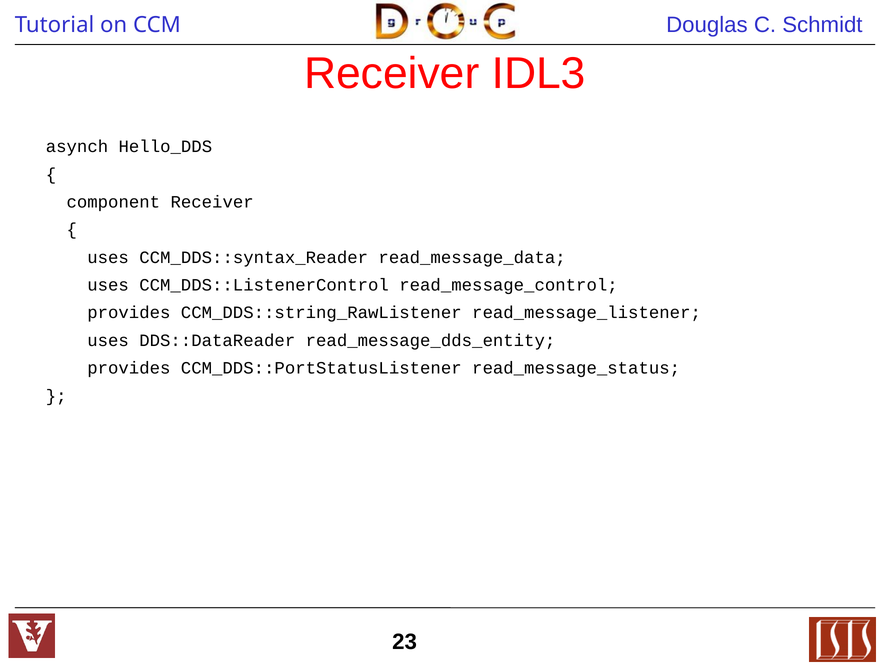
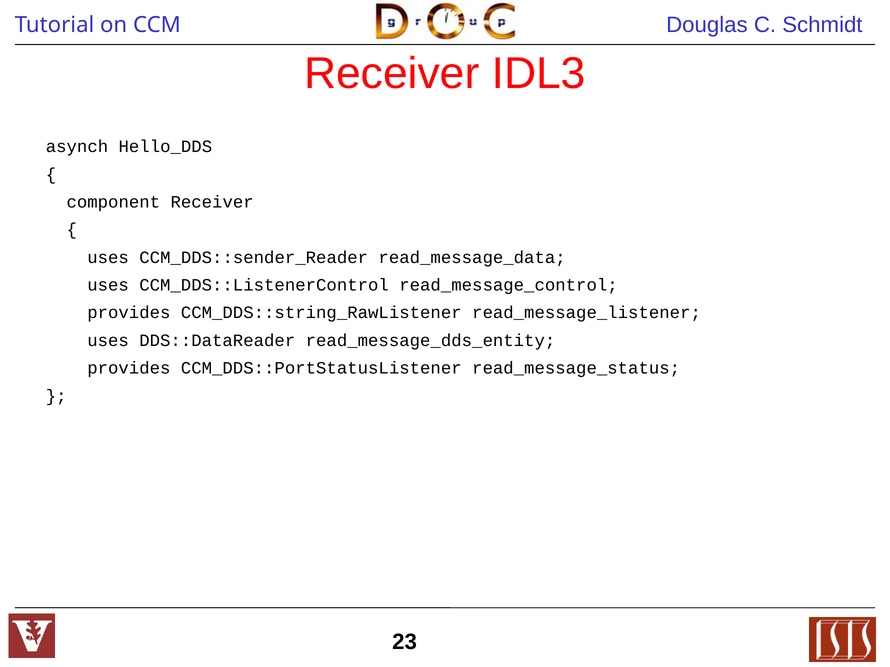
CCM_DDS::syntax_Reader: CCM_DDS::syntax_Reader -> CCM_DDS::sender_Reader (254, 258)
